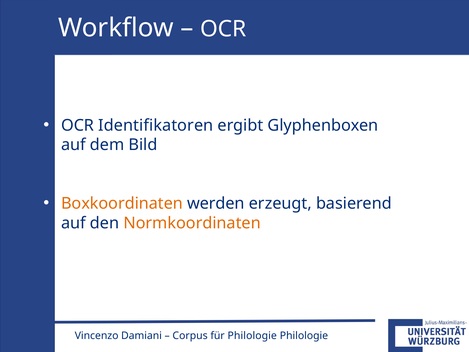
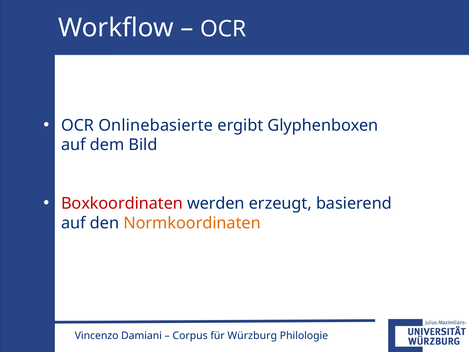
Identifikatoren: Identifikatoren -> Onlinebasierte (156, 125)
Boxkoordinaten colour: orange -> red (122, 203)
für Philologie: Philologie -> Würzburg (252, 336)
